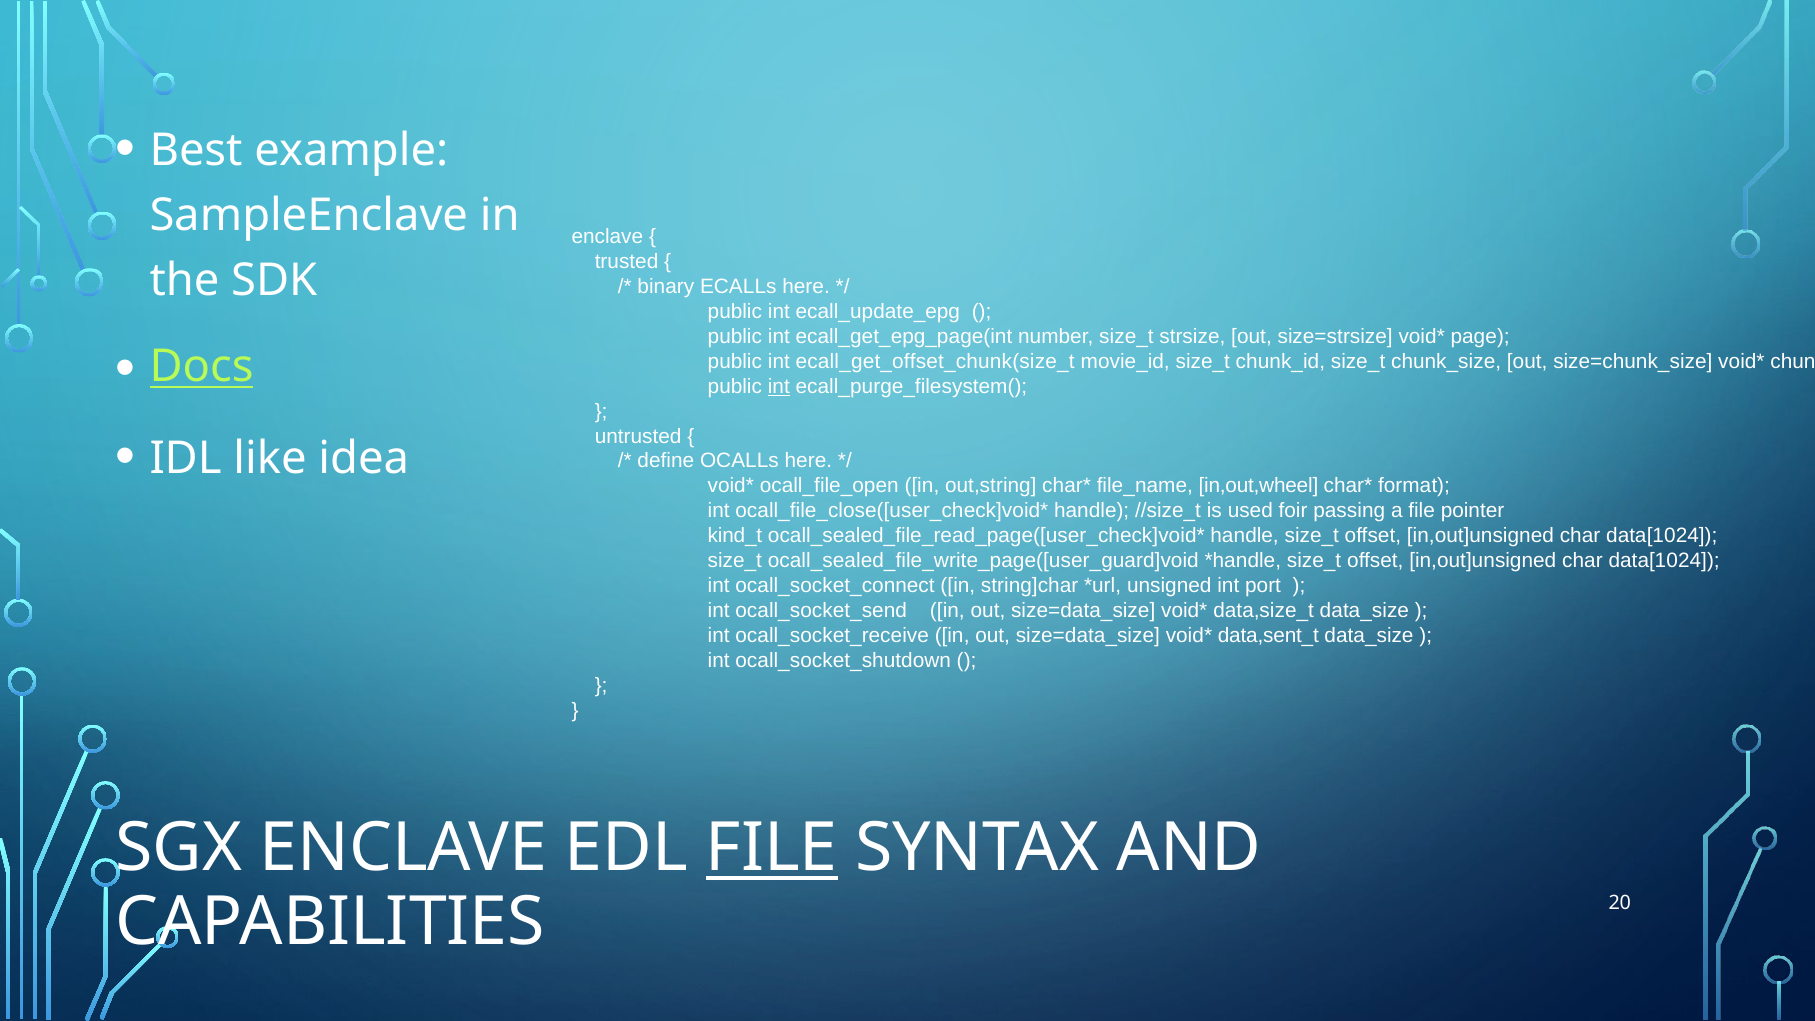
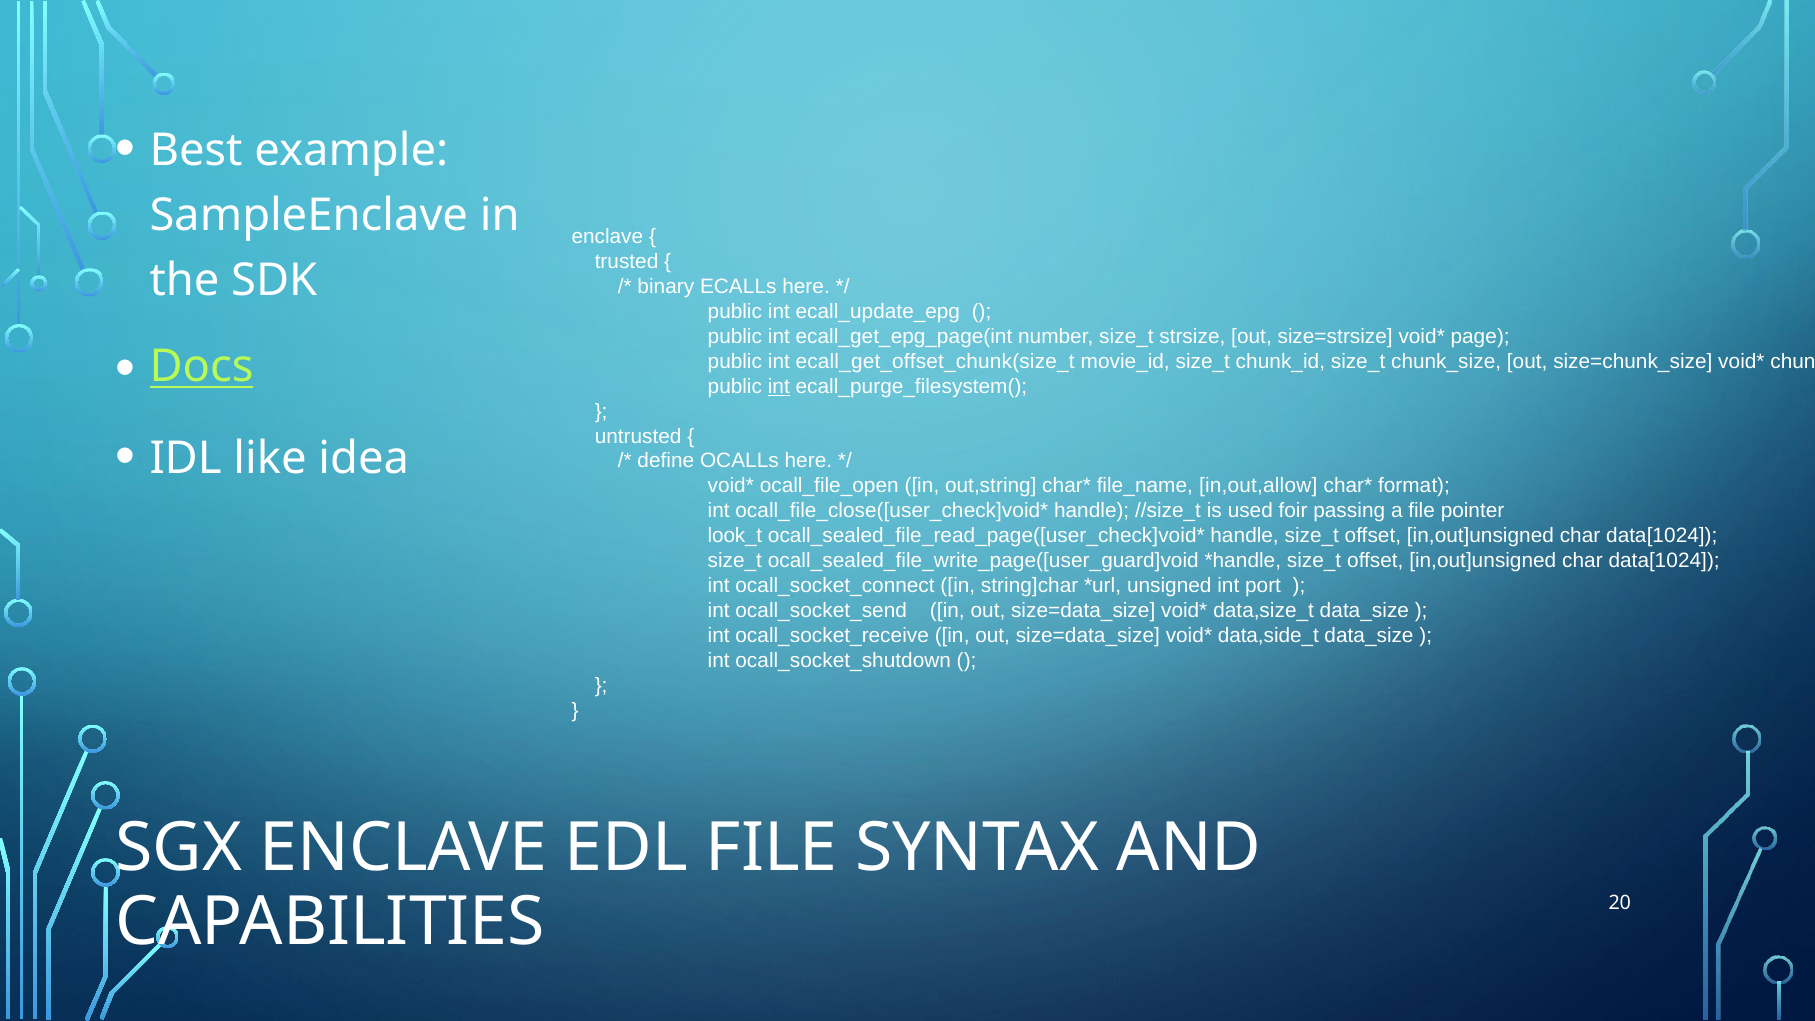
in,out,wheel: in,out,wheel -> in,out,allow (1258, 486)
kind_t: kind_t -> look_t (735, 536)
data,sent_t: data,sent_t -> data,side_t (1268, 636)
FILE underline: present -> none (772, 848)
